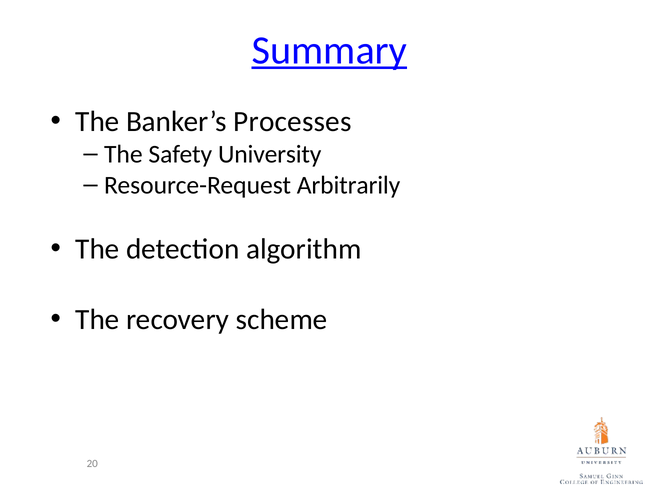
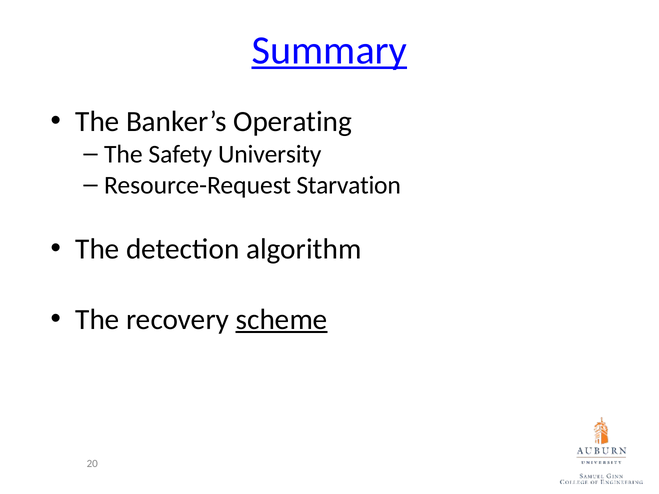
Processes: Processes -> Operating (293, 122)
Arbitrarily: Arbitrarily -> Starvation (349, 185)
scheme underline: none -> present (282, 320)
